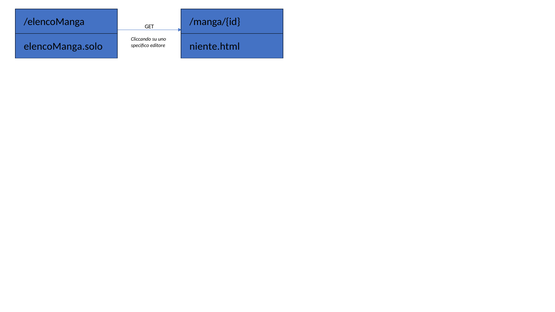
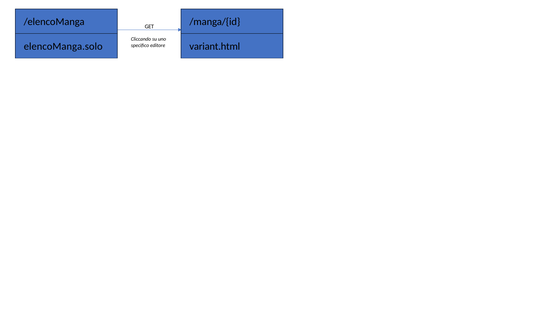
niente.html: niente.html -> variant.html (215, 47)
